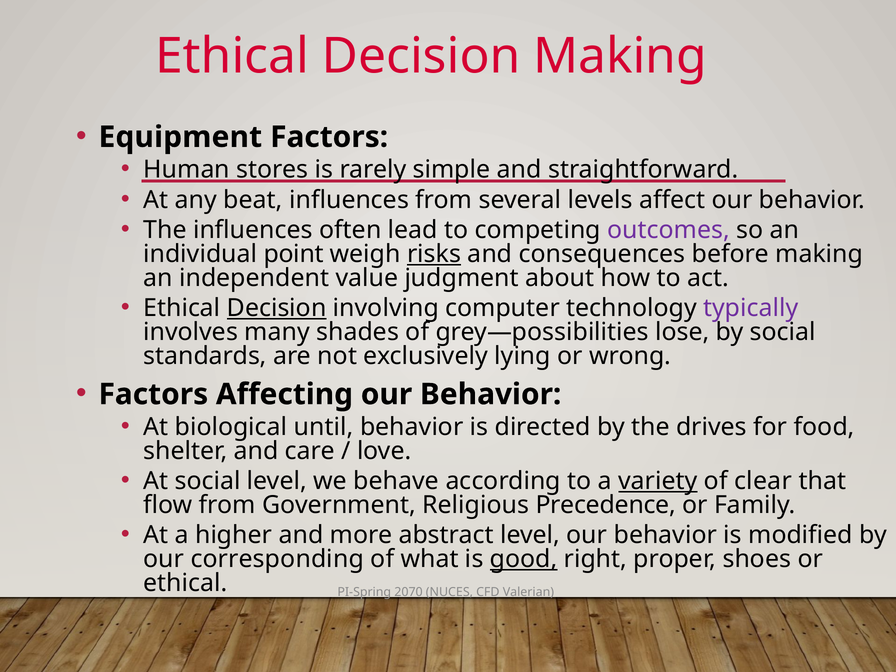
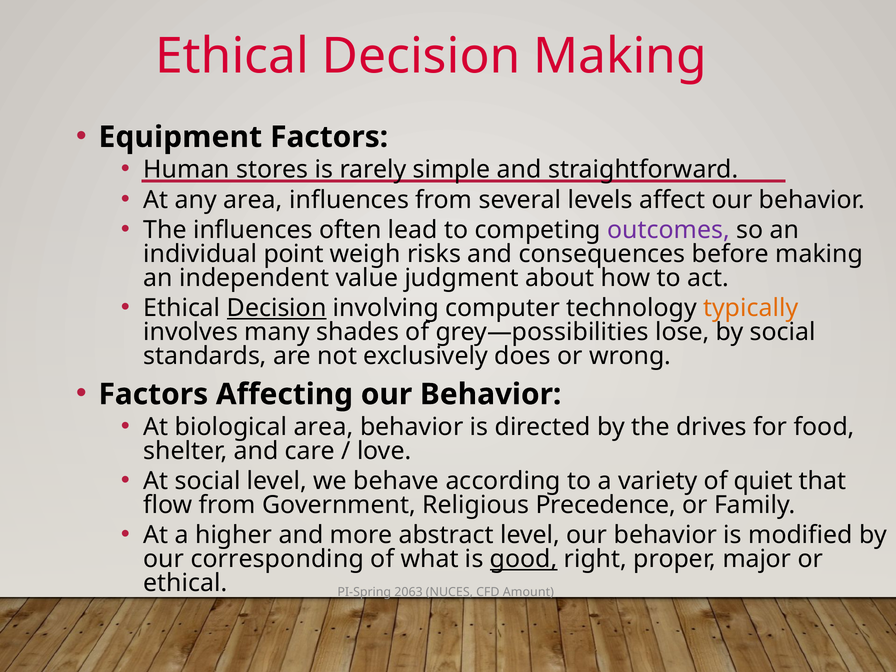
any beat: beat -> area (253, 200)
risks underline: present -> none (434, 254)
typically colour: purple -> orange (751, 308)
lying: lying -> does (523, 356)
biological until: until -> area (324, 427)
variety underline: present -> none (658, 481)
clear: clear -> quiet (763, 481)
shoes: shoes -> major (757, 559)
2070: 2070 -> 2063 (409, 592)
Valerian: Valerian -> Amount (528, 592)
